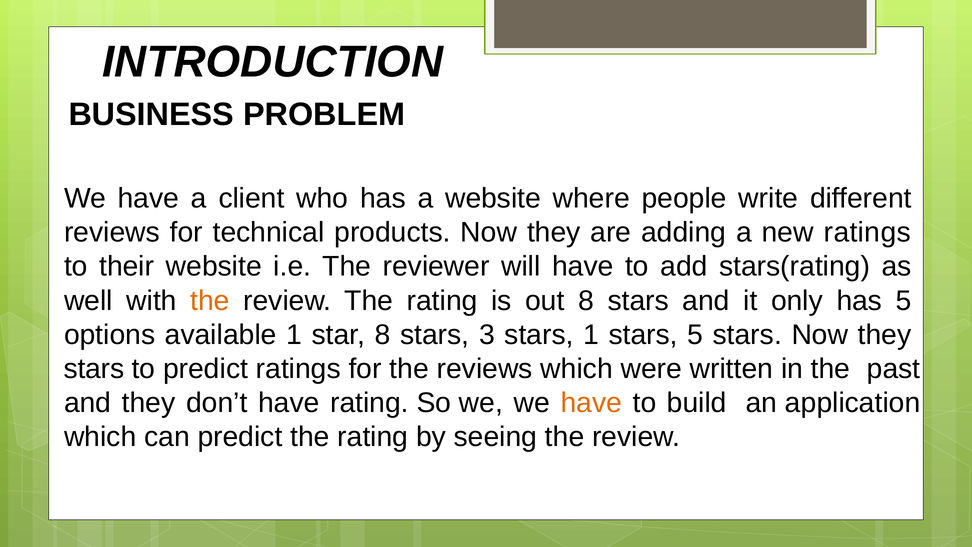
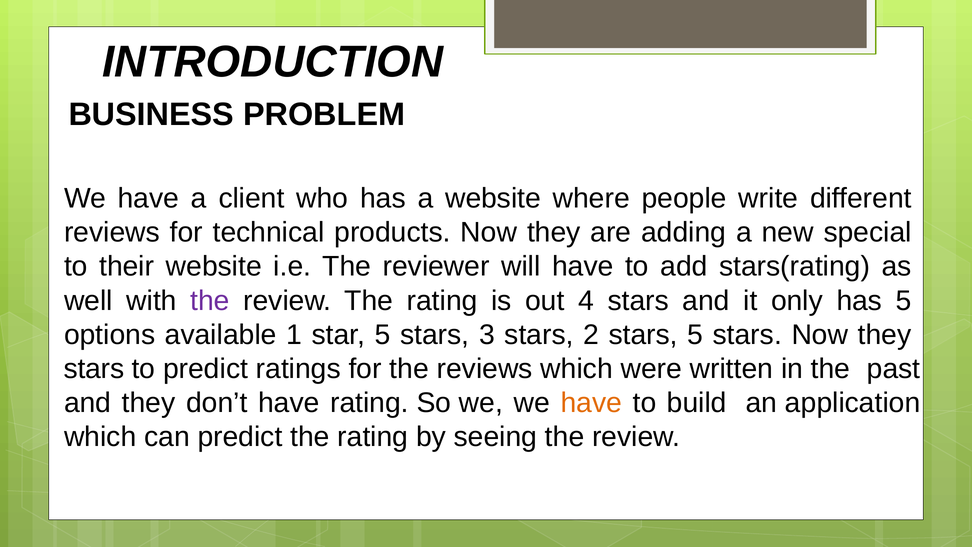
new ratings: ratings -> special (868, 232)
the colour: orange -> purple (210, 301)
out 8: 8 -> 4 (586, 301)
star 8: 8 -> 5 (383, 335)
stars 1: 1 -> 2 (591, 335)
